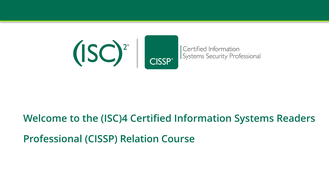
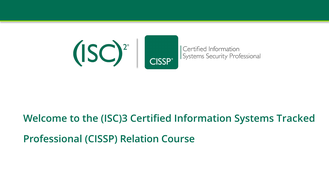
ISC)4: ISC)4 -> ISC)3 (114, 119)
Readers: Readers -> Tracked (296, 119)
